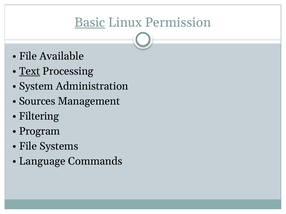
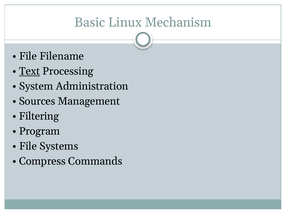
Basic underline: present -> none (90, 23)
Permission: Permission -> Mechanism (178, 23)
Available: Available -> Filename (62, 56)
Language: Language -> Compress (42, 162)
